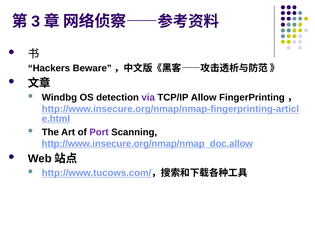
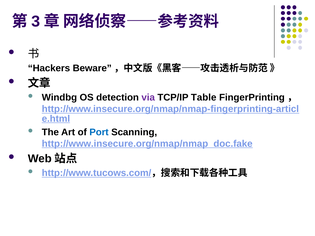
Allow: Allow -> Table (204, 98)
Port colour: purple -> blue (99, 132)
http://www.insecure.org/nmap/nmap_doc.allow: http://www.insecure.org/nmap/nmap_doc.allow -> http://www.insecure.org/nmap/nmap_doc.fake (147, 144)
